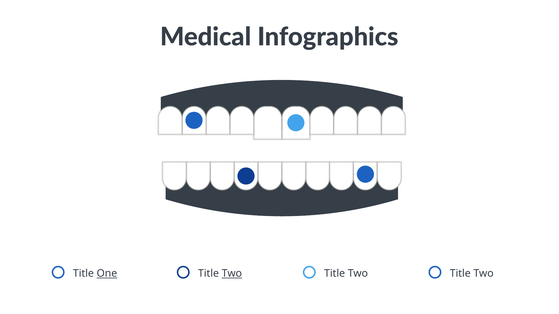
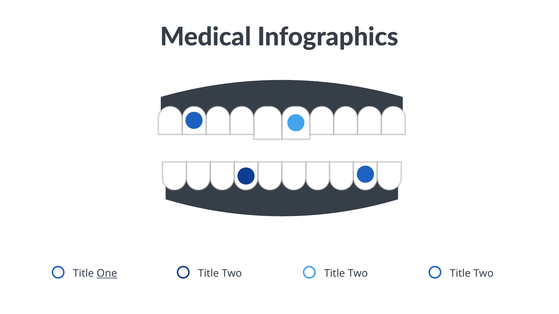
Two underline: present -> none (232, 274)
